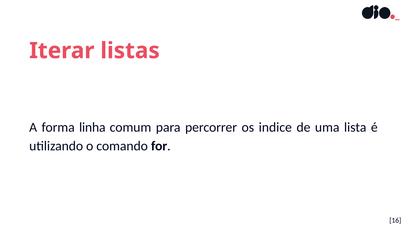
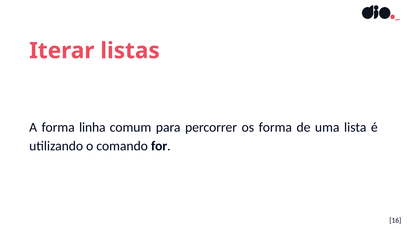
os indice: indice -> forma (275, 127)
